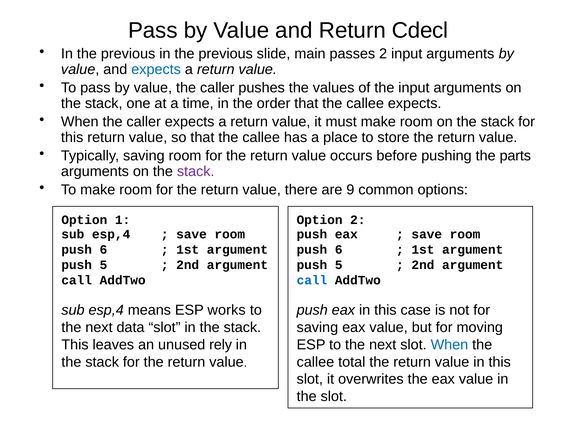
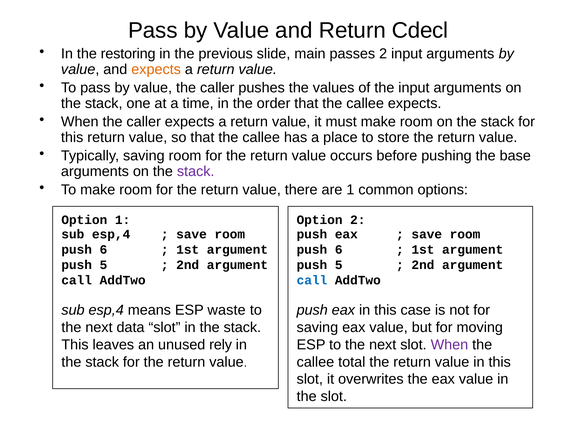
previous: previous -> restoring (128, 54)
expects colour: blue -> orange (156, 69)
parts: parts -> base (515, 156)
are 9: 9 -> 1 (350, 190)
works: works -> waste (227, 310)
When colour: blue -> purple (449, 345)
